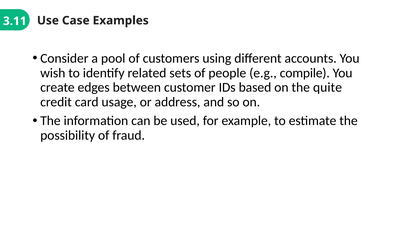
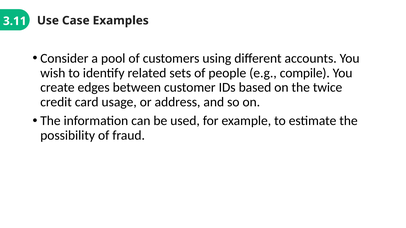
quite: quite -> twice (328, 88)
